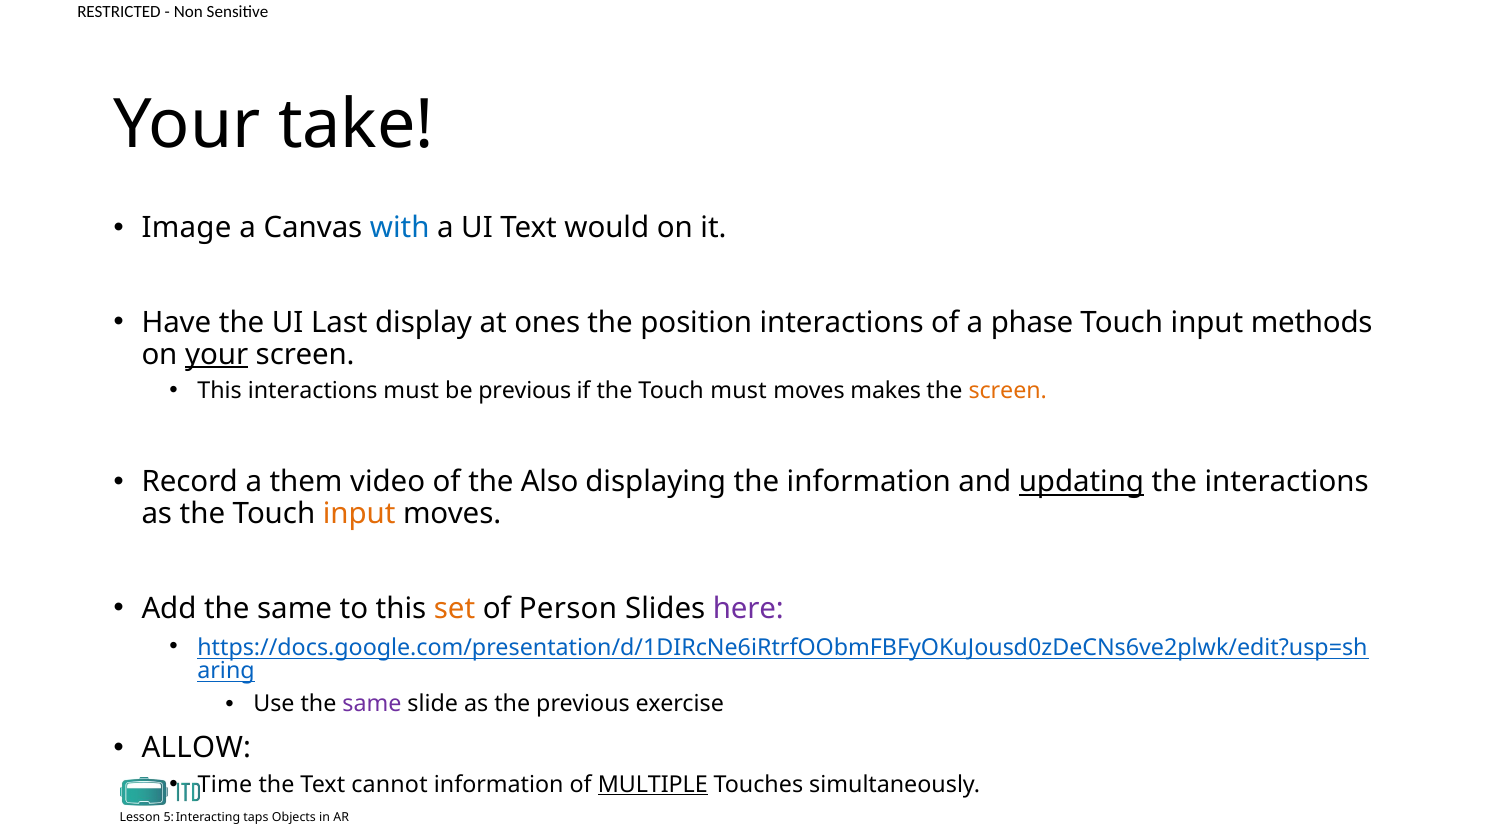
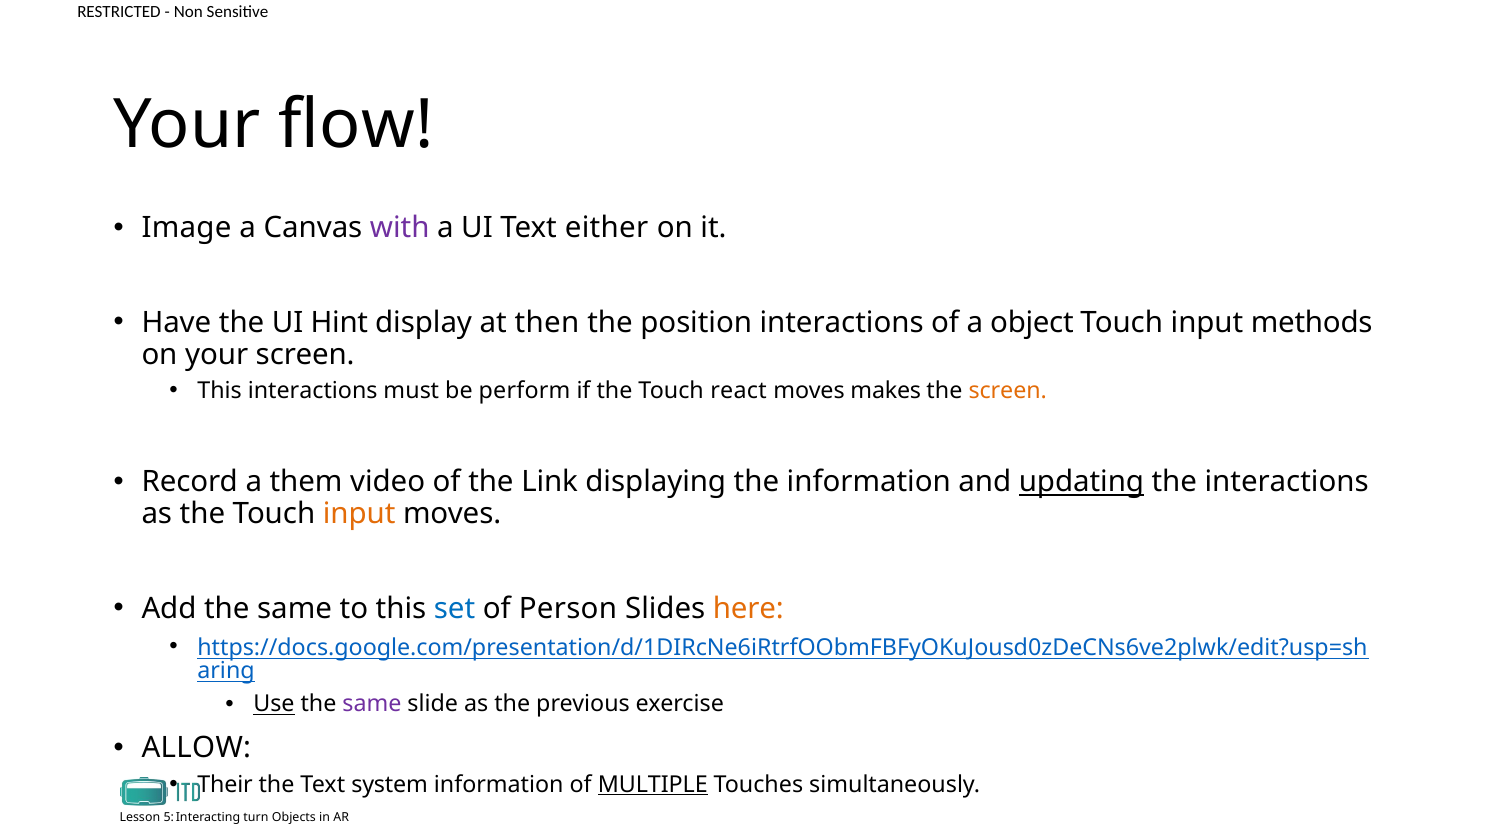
take: take -> flow (356, 125)
with colour: blue -> purple (400, 228)
would: would -> either (607, 228)
Last: Last -> Hint (339, 323)
ones: ones -> then (547, 323)
phase: phase -> object (1032, 323)
your underline: present -> none (217, 355)
be previous: previous -> perform (525, 391)
Touch must: must -> react (739, 391)
Also: Also -> Link (550, 482)
set colour: orange -> blue (455, 609)
here colour: purple -> orange (748, 609)
Use underline: none -> present (274, 704)
Time: Time -> Their (225, 785)
cannot: cannot -> system (390, 785)
taps: taps -> turn (256, 817)
